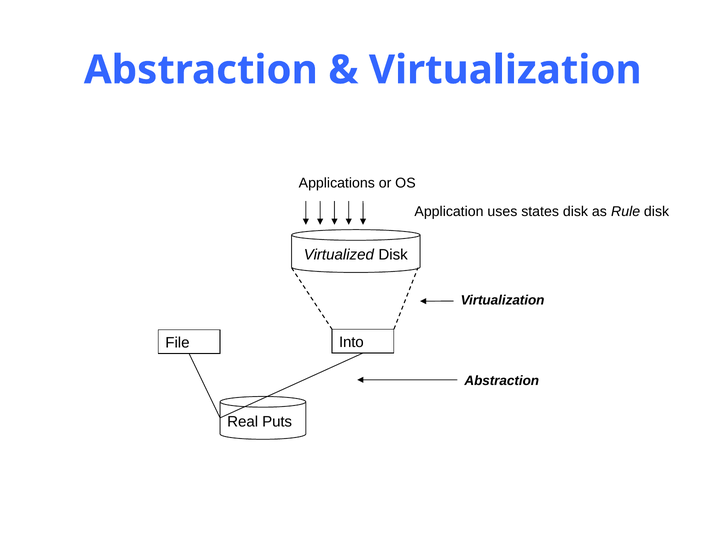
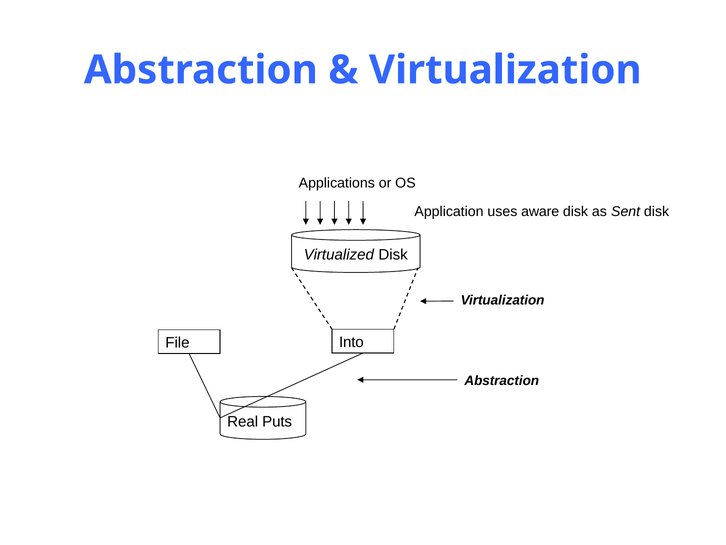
states: states -> aware (540, 212)
Rule: Rule -> Sent (626, 212)
